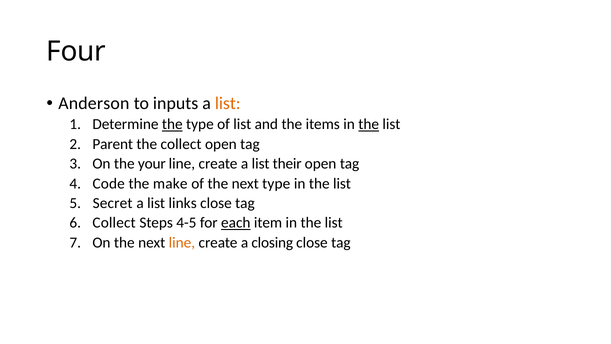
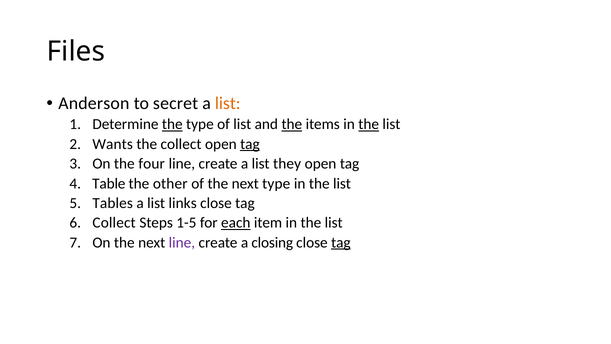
Four: Four -> Files (76, 51)
inputs: inputs -> secret (176, 103)
the underline: none -> present (292, 124)
Parent: Parent -> Wants (113, 144)
tag underline: none -> present (250, 144)
your: your -> four (152, 164)
their: their -> they (287, 164)
Code: Code -> Table (109, 183)
make: make -> other (170, 183)
Secret: Secret -> Tables (113, 203)
4-5: 4-5 -> 1-5 (186, 223)
line colour: orange -> purple (182, 242)
tag underline: none -> present (341, 242)
